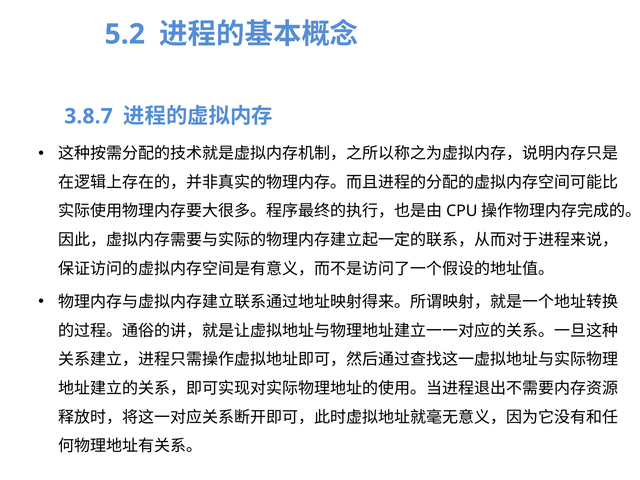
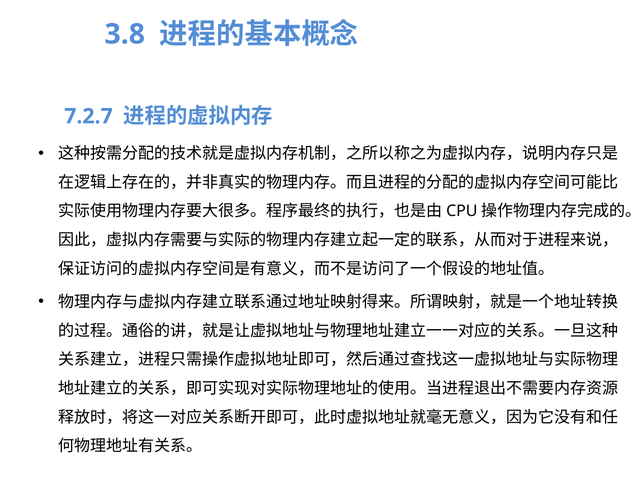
5.2: 5.2 -> 3.8 (125, 34)
3.8.7: 3.8.7 -> 7.2.7 (88, 116)
